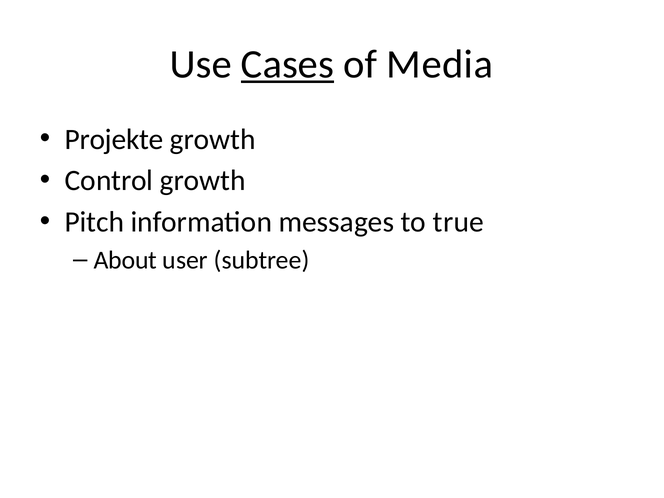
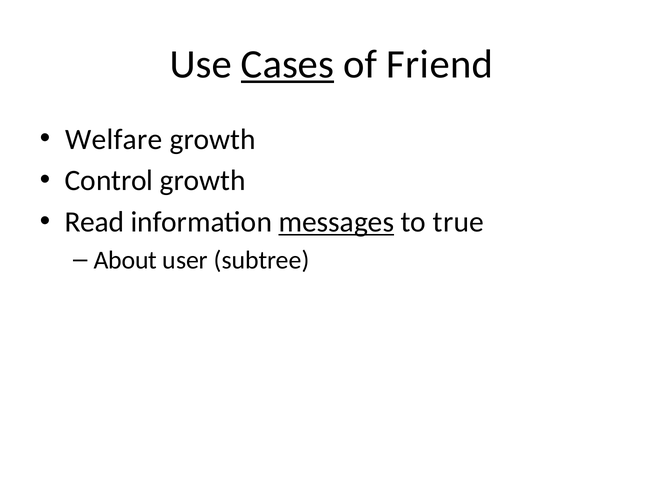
Media: Media -> Friend (440, 64)
Projekte: Projekte -> Welfare (114, 139)
Pitch: Pitch -> Read (94, 222)
messages underline: none -> present (336, 222)
